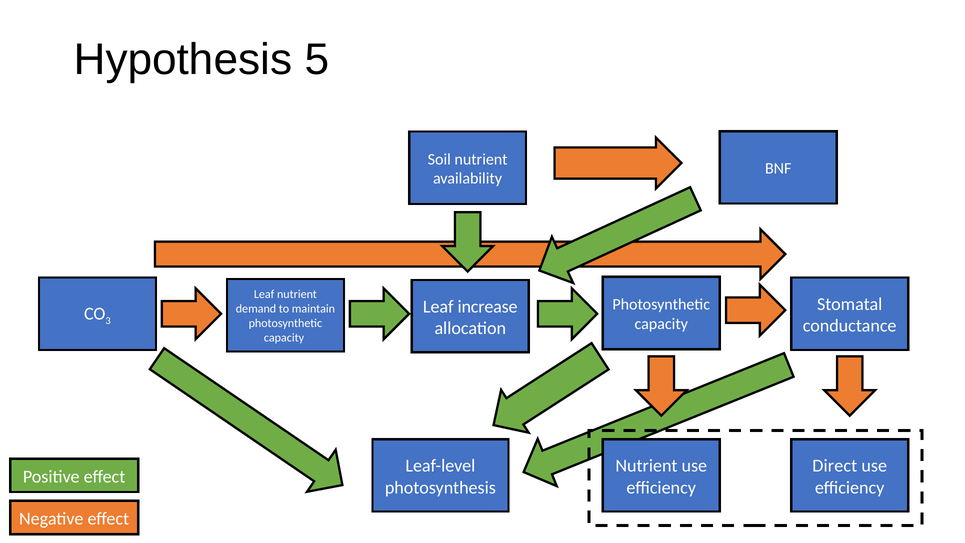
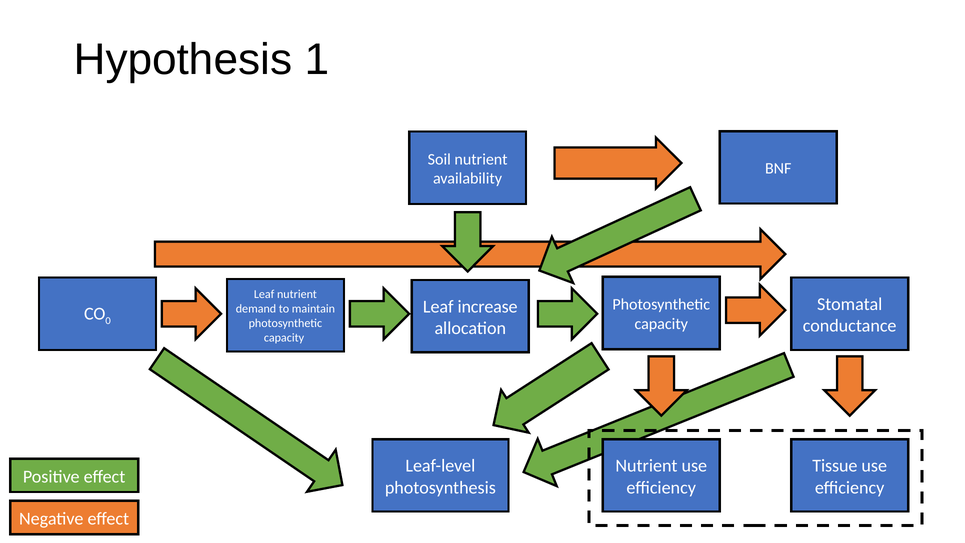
5: 5 -> 1 (317, 60)
3: 3 -> 0 (108, 320)
Direct: Direct -> Tissue (835, 466)
